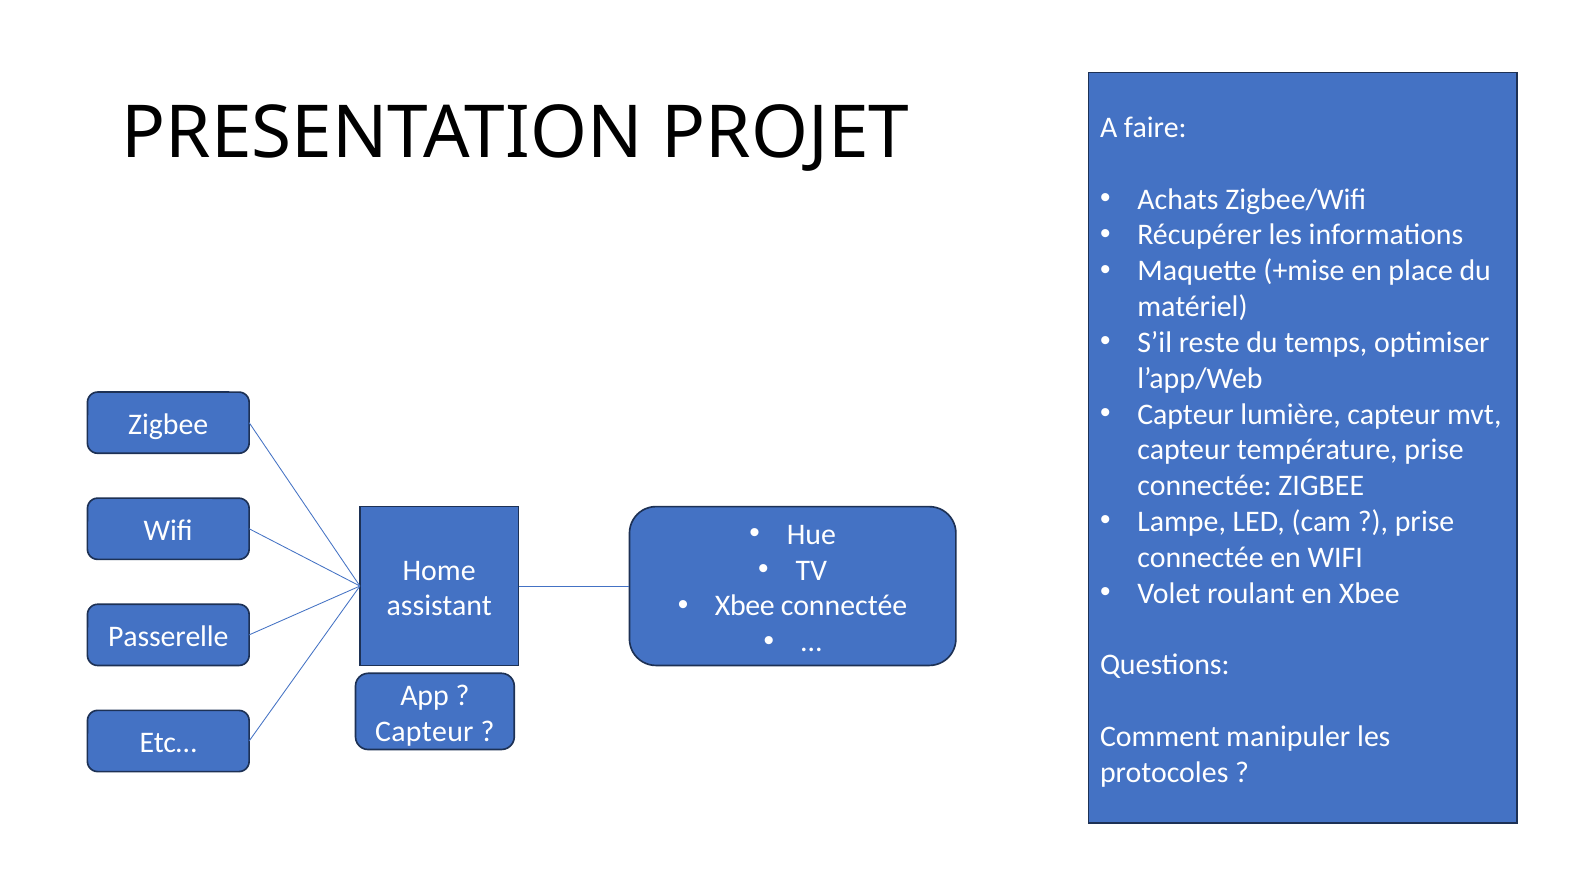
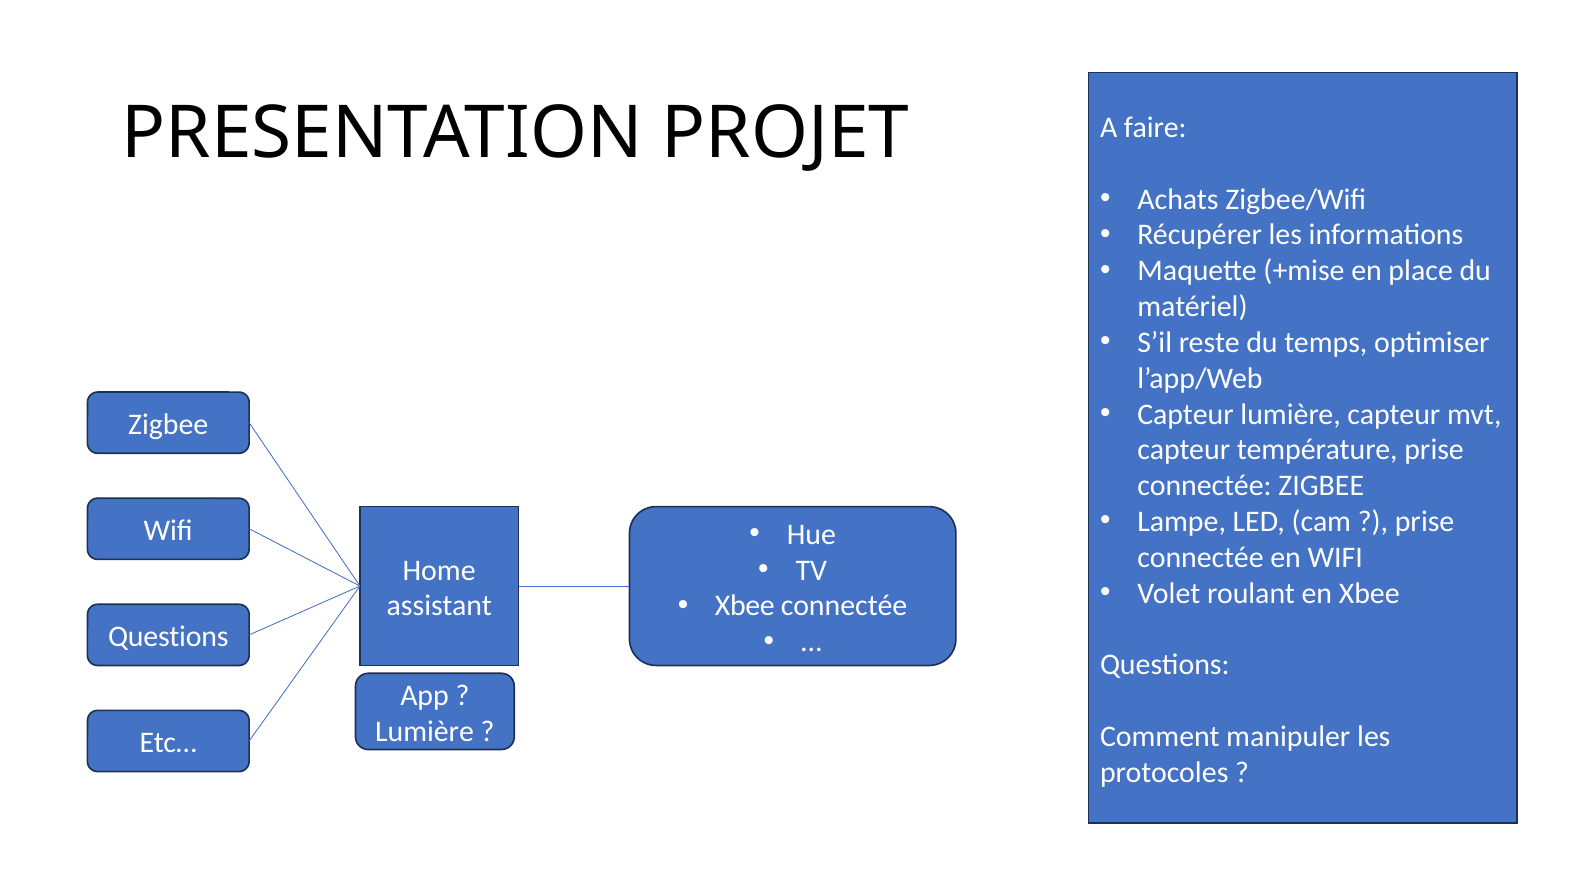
Passerelle: Passerelle -> Questions (168, 637)
Capteur: Capteur -> Lumière (425, 731)
